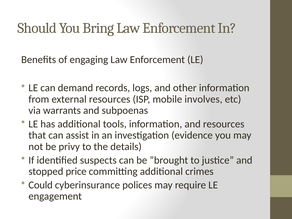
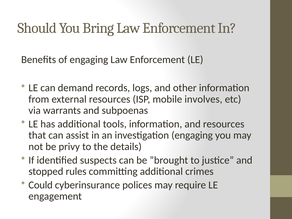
investigation evidence: evidence -> engaging (192, 135)
price: price -> rules (76, 172)
